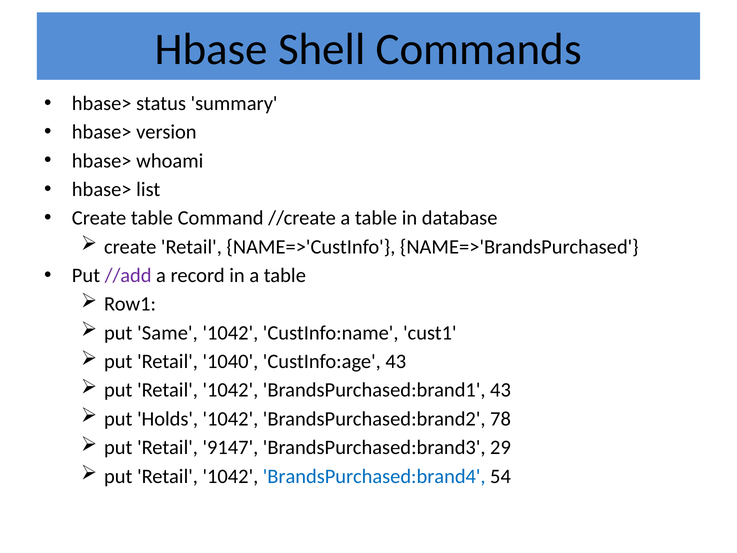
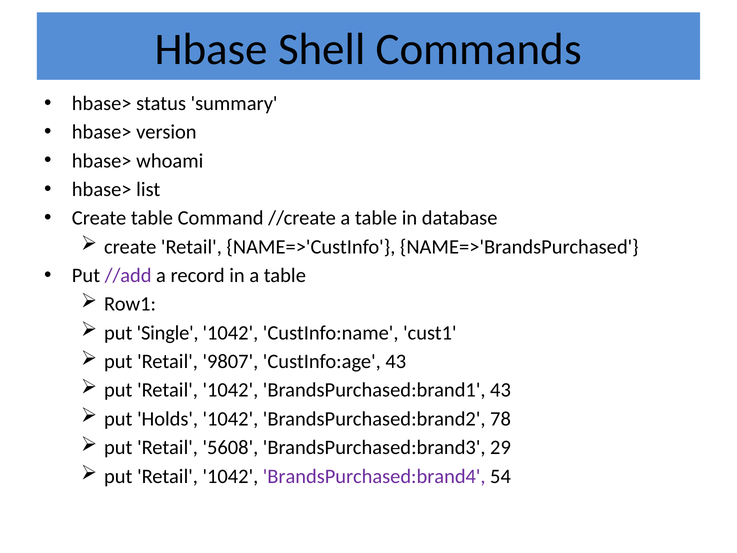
Same: Same -> Single (168, 333)
1040: 1040 -> 9807 (230, 361)
9147: 9147 -> 5608 (230, 447)
BrandsPurchased:brand4 colour: blue -> purple (374, 476)
